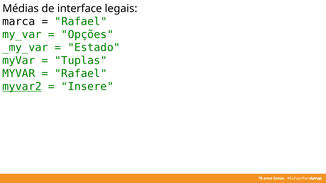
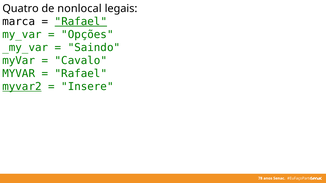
Médias: Médias -> Quatro (21, 9)
interface: interface -> nonlocal (79, 9)
Rafael underline: none -> present (81, 22)
Estado: Estado -> Saindo (94, 48)
Tuplas: Tuplas -> Cavalo (81, 61)
